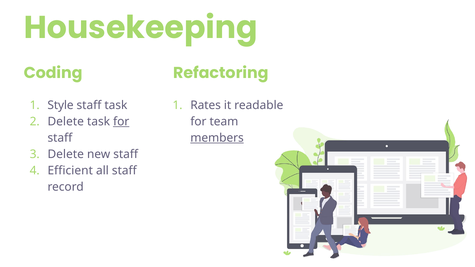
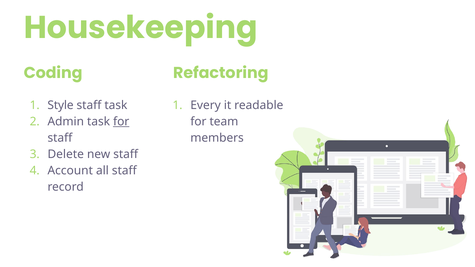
Rates: Rates -> Every (206, 105)
Delete: Delete -> Admin (66, 122)
members underline: present -> none (217, 138)
Efficient: Efficient -> Account (70, 171)
